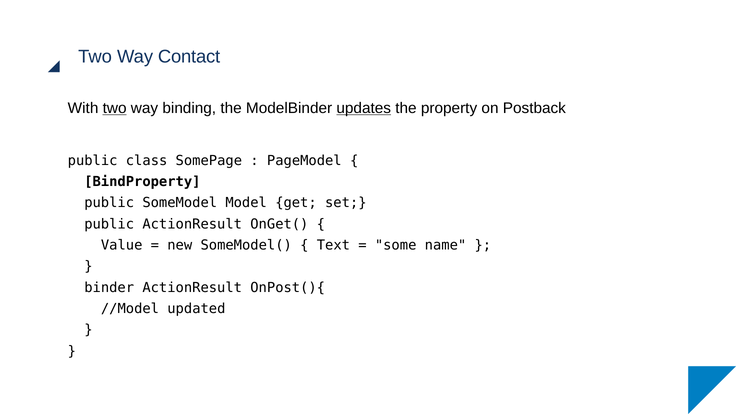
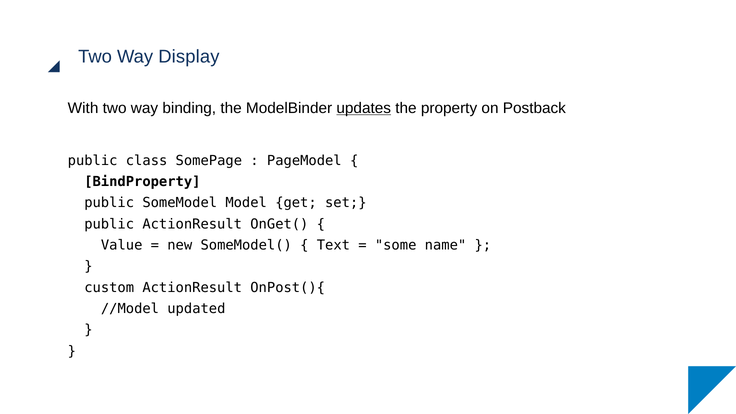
Contact: Contact -> Display (189, 57)
two underline: present -> none (115, 108)
binder: binder -> custom (109, 288)
